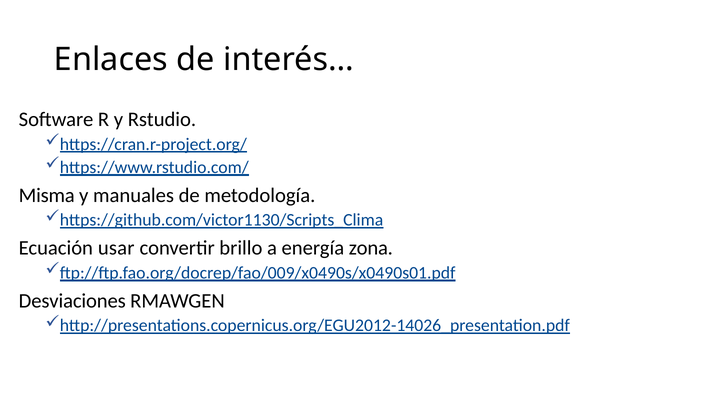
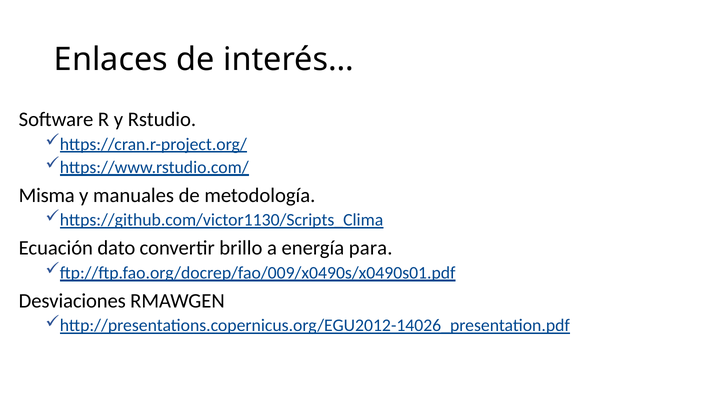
usar: usar -> dato (116, 248)
zona: zona -> para (371, 248)
